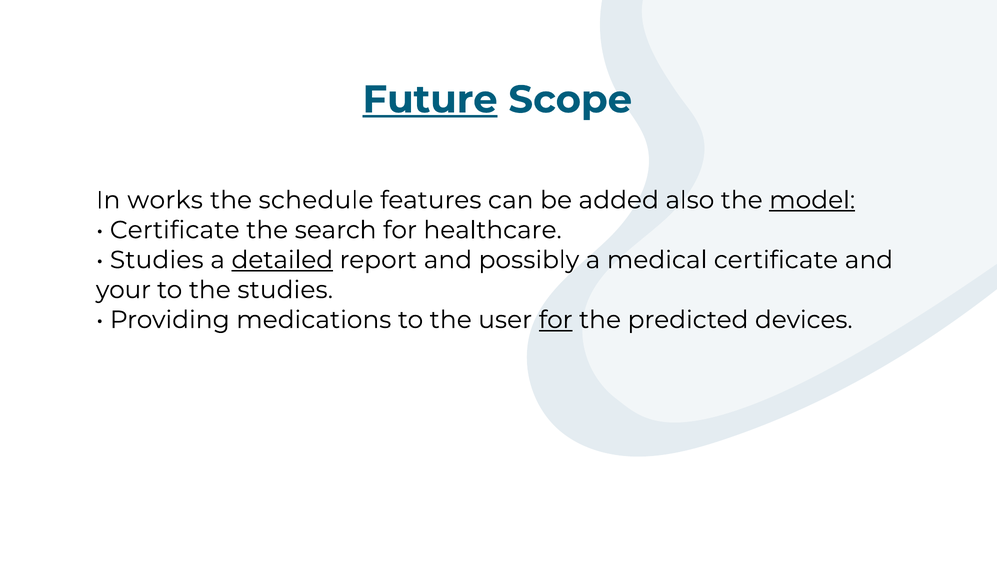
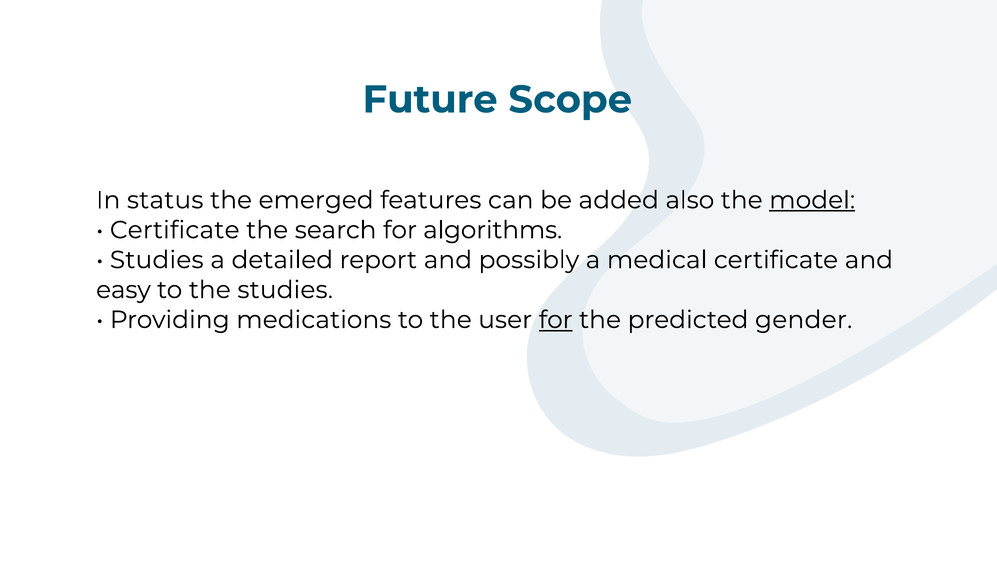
Future underline: present -> none (430, 100)
works: works -> status (165, 200)
schedule: schedule -> emerged (316, 200)
healthcare: healthcare -> algorithms (493, 230)
detailed underline: present -> none (282, 260)
your: your -> easy (123, 290)
devices: devices -> gender (804, 320)
